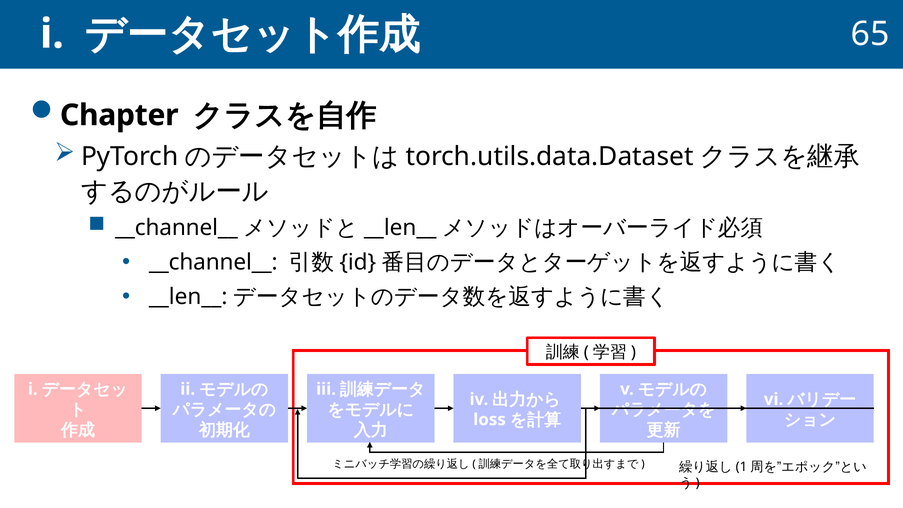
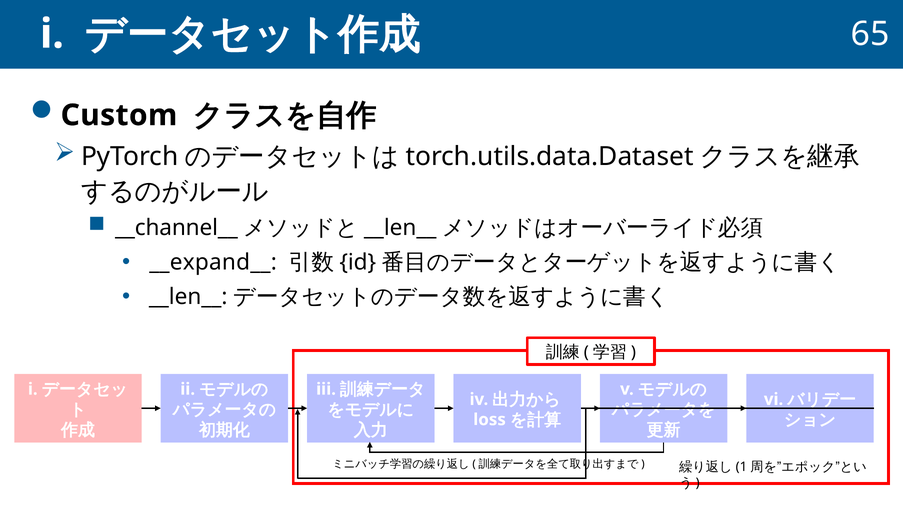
Chapter: Chapter -> Custom (119, 115)
__channel__: __channel__ -> __expand__ (213, 262)
